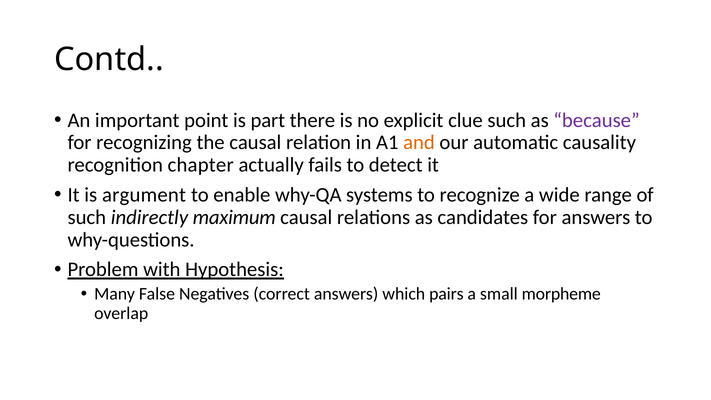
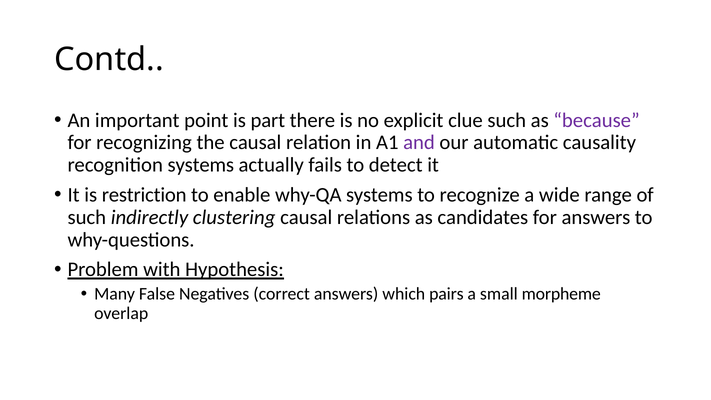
and colour: orange -> purple (419, 143)
recognition chapter: chapter -> systems (201, 165)
argument: argument -> restriction (144, 195)
maximum: maximum -> clustering (234, 217)
